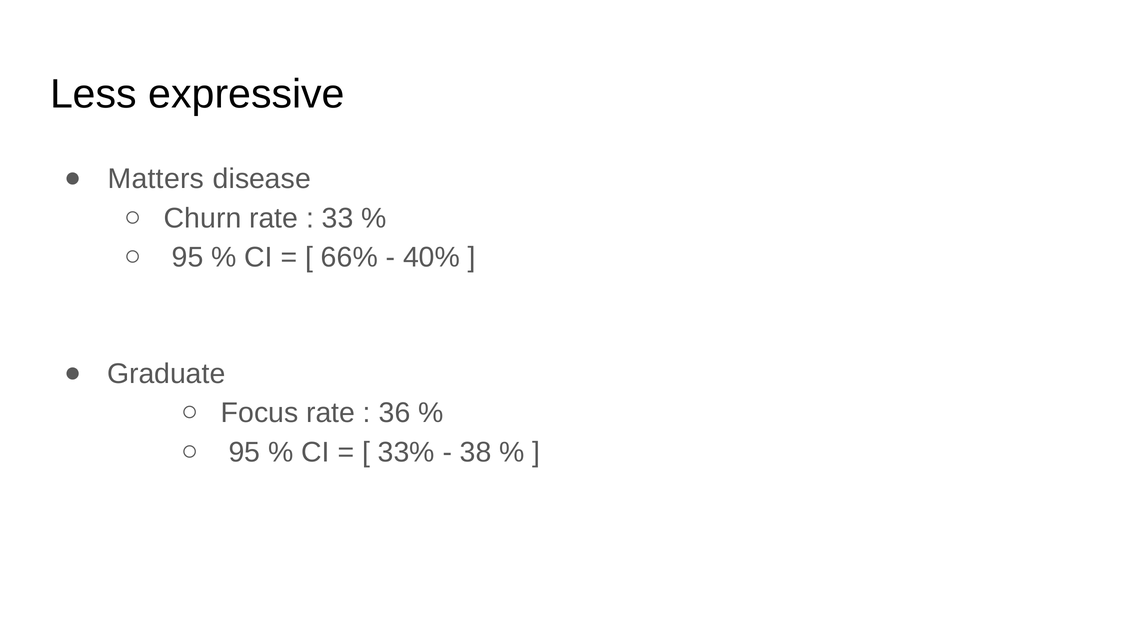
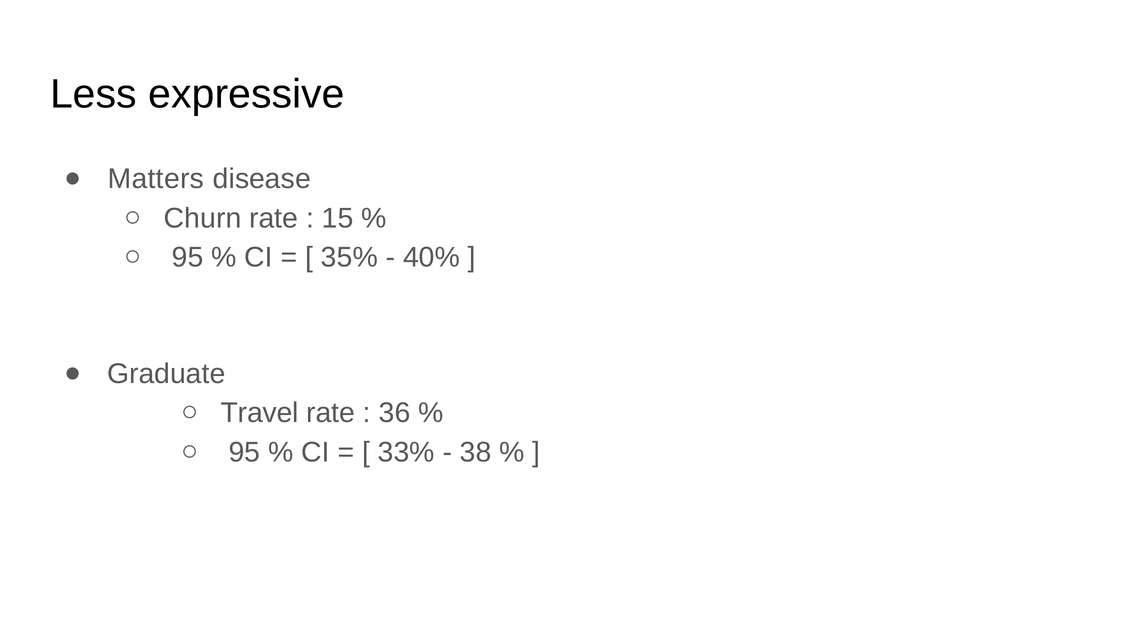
33: 33 -> 15 (338, 218)
66%: 66% -> 35% (349, 257)
Focus: Focus -> Travel (260, 413)
